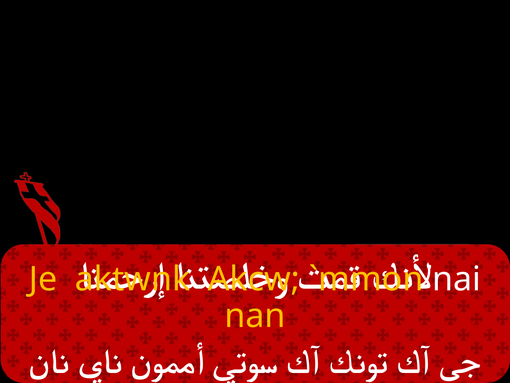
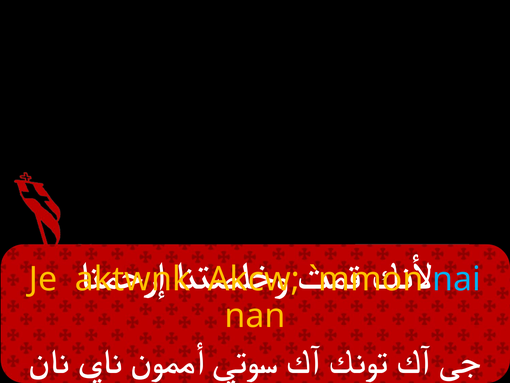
nai colour: white -> light blue (457, 279)
